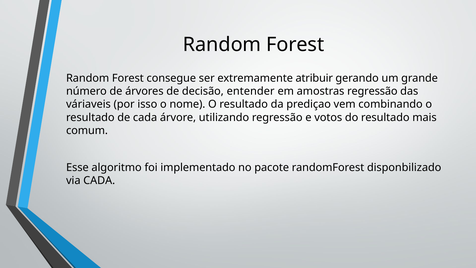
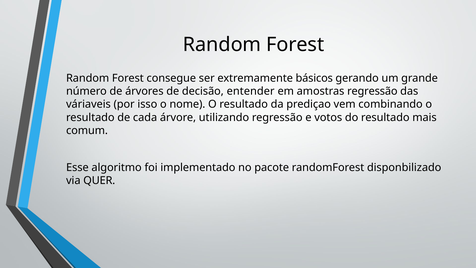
atribuir: atribuir -> básicos (314, 78)
via CADA: CADA -> QUER (99, 180)
